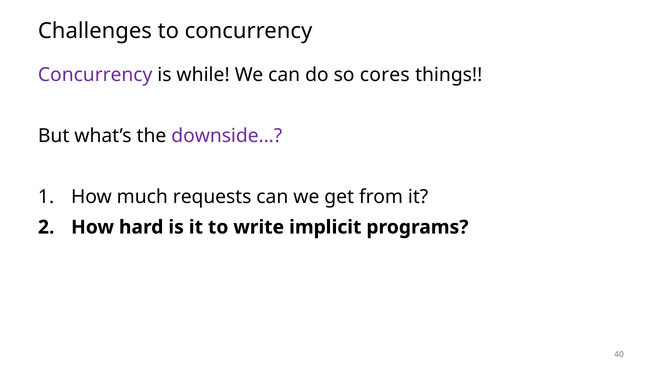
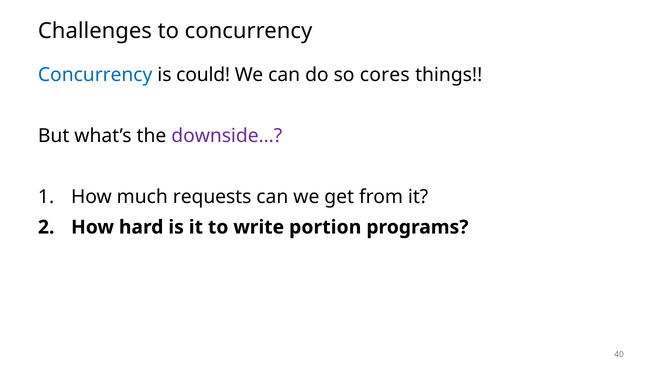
Concurrency colour: purple -> blue (95, 75)
while: while -> could (203, 75)
implicit: implicit -> portion (325, 227)
